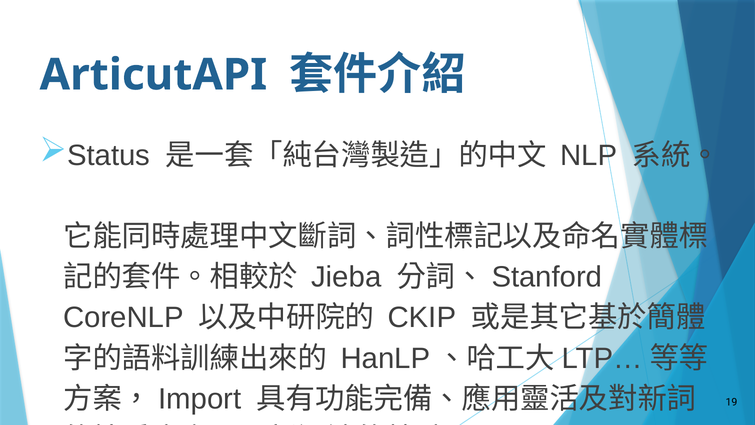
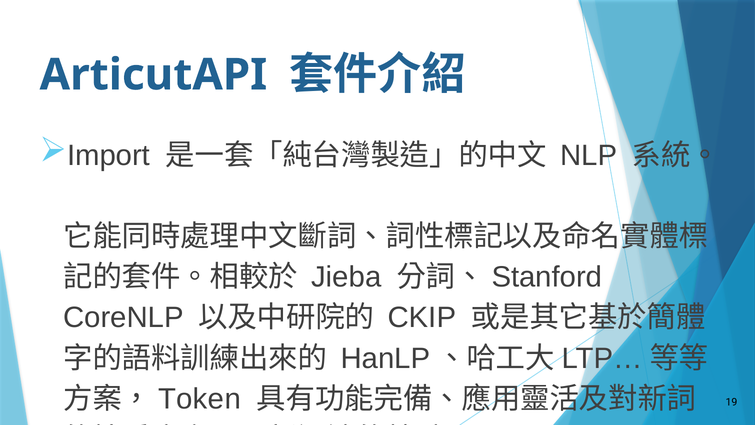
Status: Status -> Import (109, 155)
Import: Import -> Token (200, 399)
